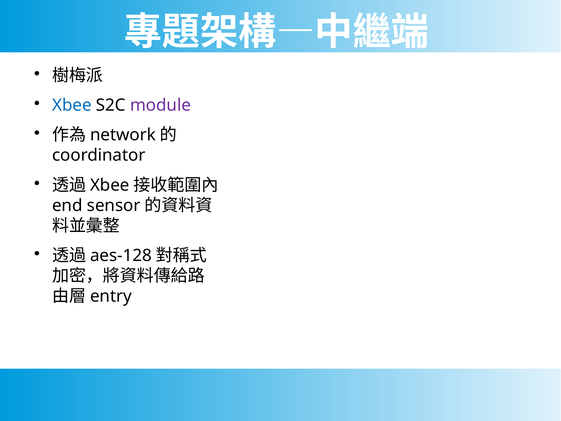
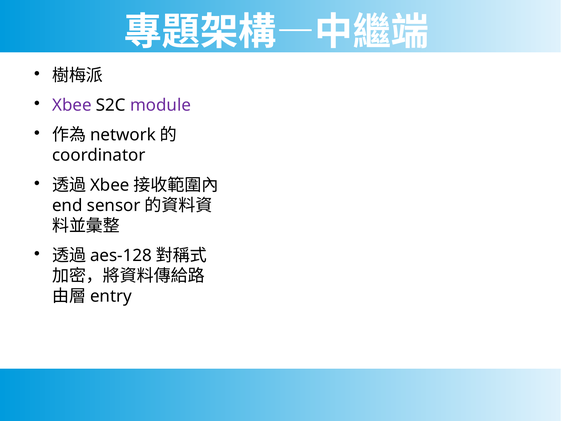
Xbee colour: blue -> purple (72, 105)
